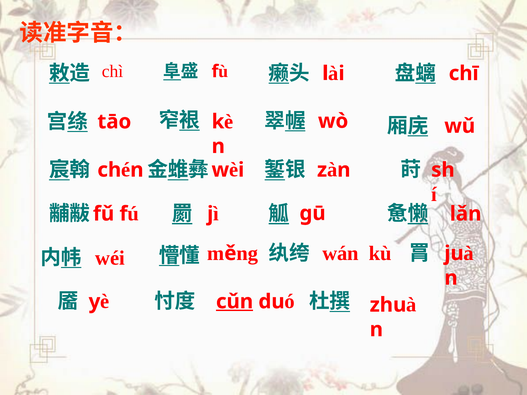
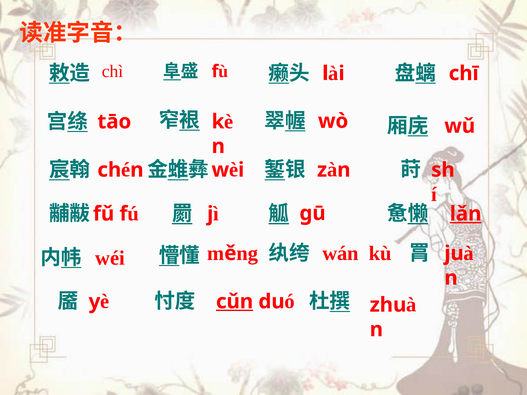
lǎn underline: none -> present (466, 214)
